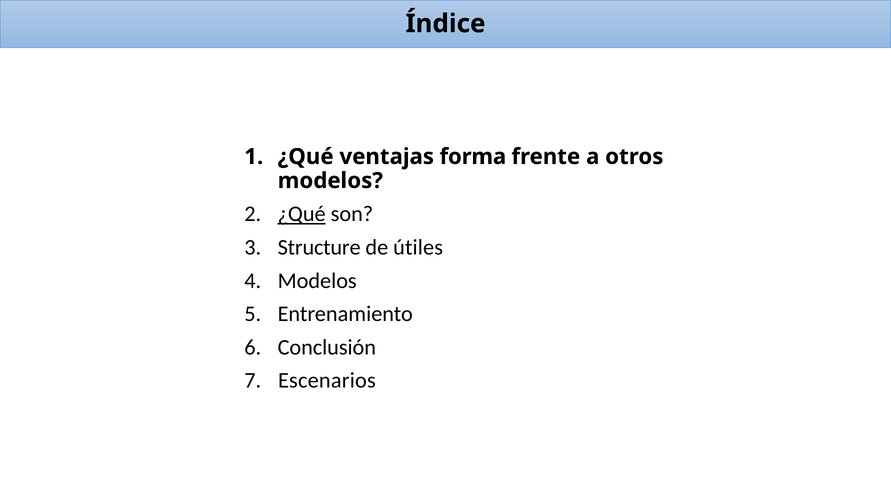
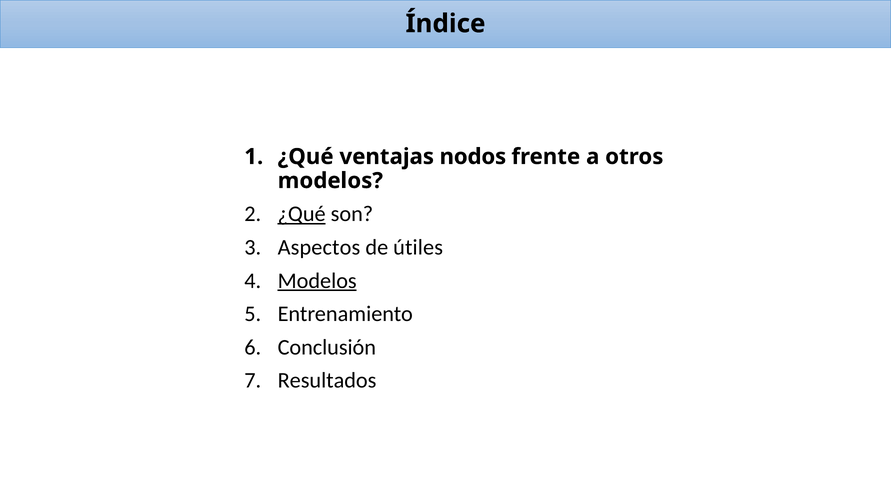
forma: forma -> nodos (473, 157)
Structure: Structure -> Aspectos (319, 247)
Modelos underline: none -> present (317, 281)
Escenarios: Escenarios -> Resultados (327, 381)
